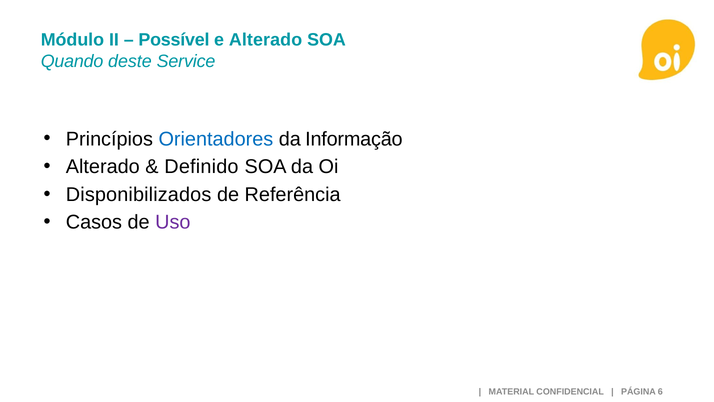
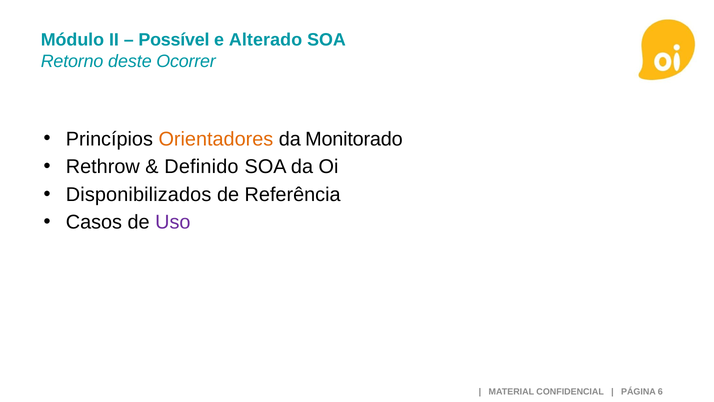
Quando: Quando -> Retorno (72, 61)
Service: Service -> Ocorrer (186, 61)
Orientadores colour: blue -> orange (216, 139)
Informação: Informação -> Monitorado (354, 139)
Alterado: Alterado -> Rethrow (103, 167)
